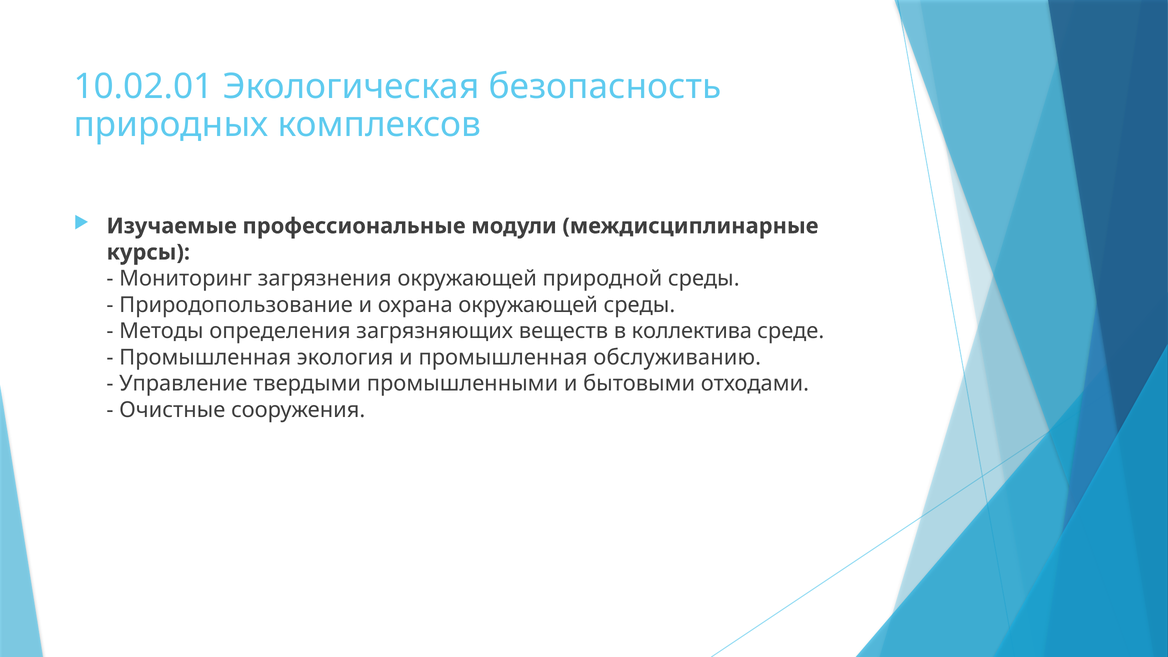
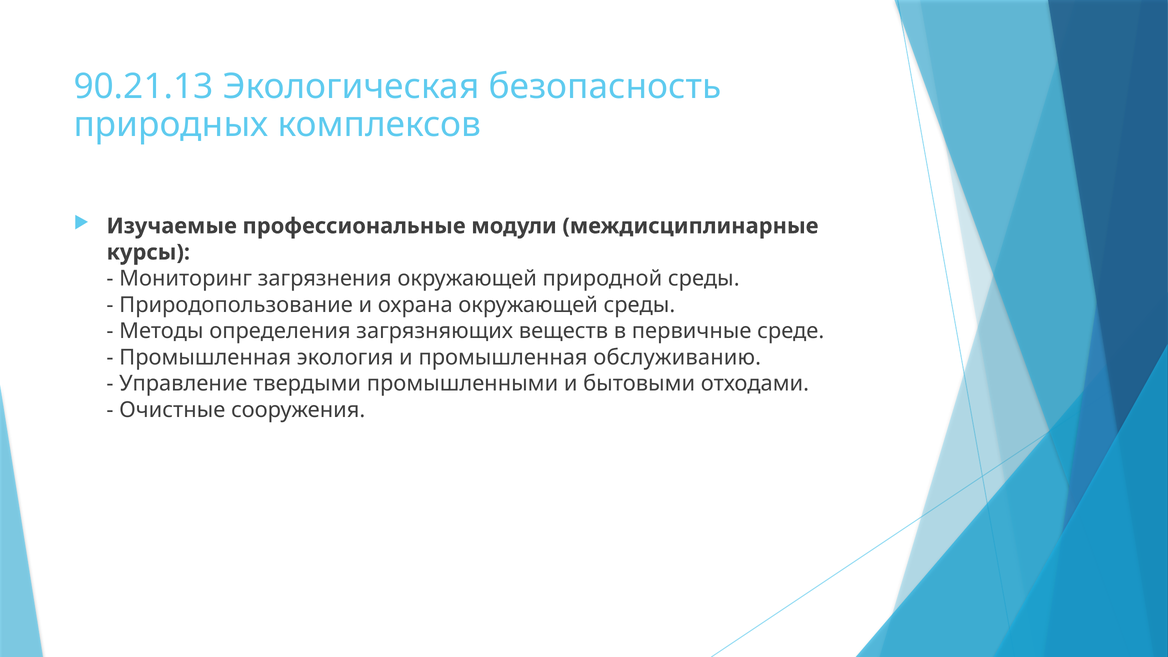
10.02.01: 10.02.01 -> 90.21.13 (144, 86)
коллектива: коллектива -> первичные (692, 331)
